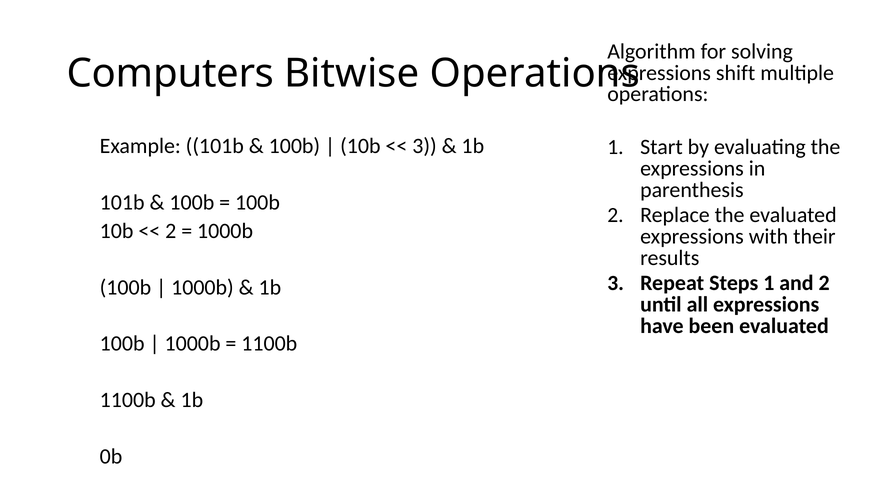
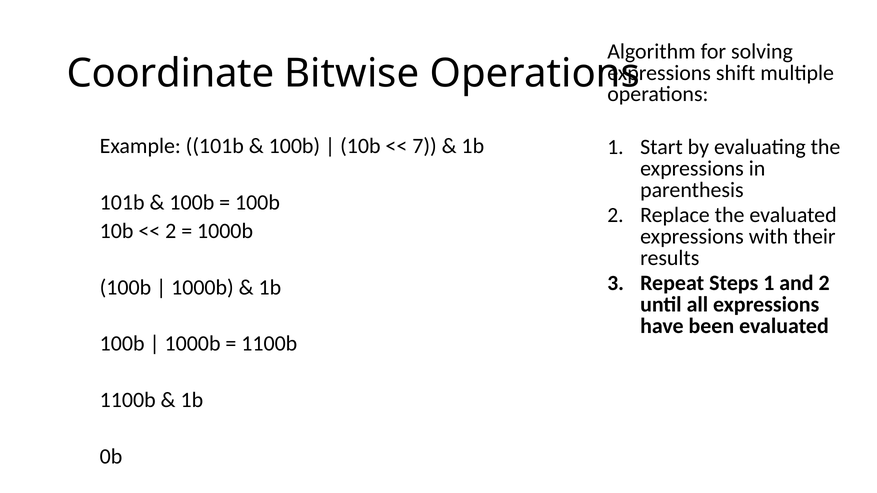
Computers: Computers -> Coordinate (171, 74)
3: 3 -> 7 (425, 146)
